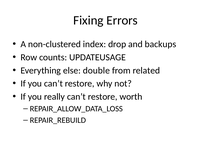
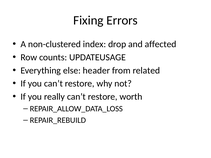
backups: backups -> affected (161, 44)
double: double -> header (96, 71)
